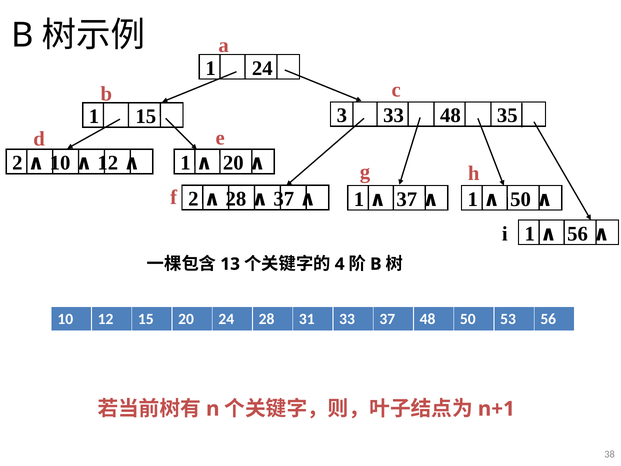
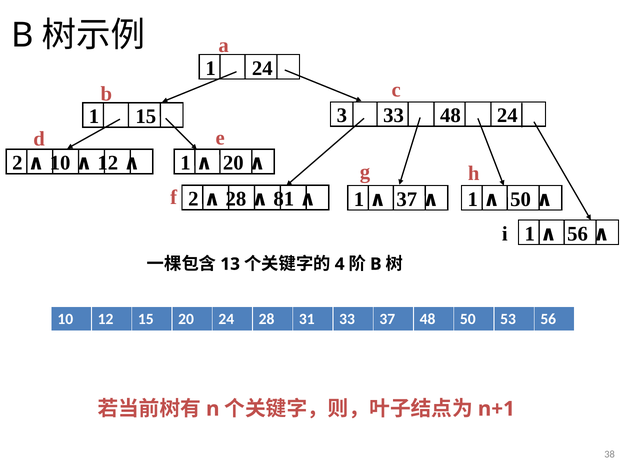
48 35: 35 -> 24 (507, 116)
28 37: 37 -> 81 (284, 199)
